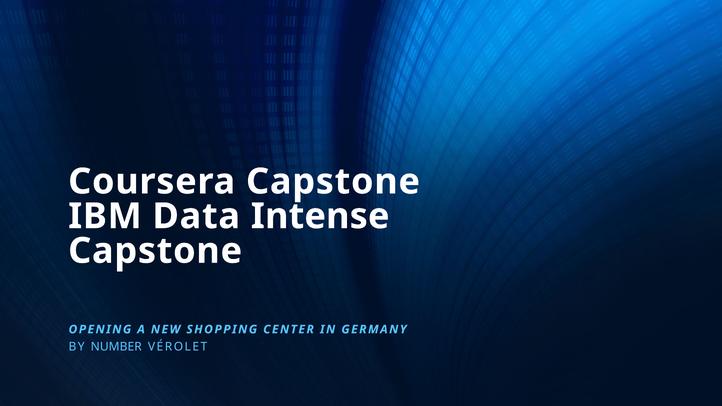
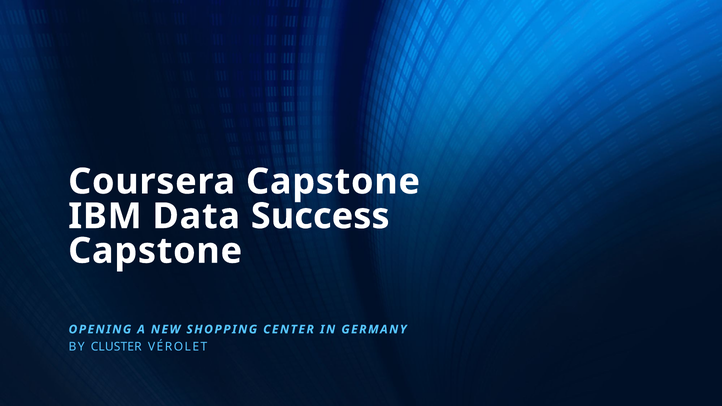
Intense: Intense -> Success (320, 216)
NUMBER: NUMBER -> CLUSTER (116, 347)
